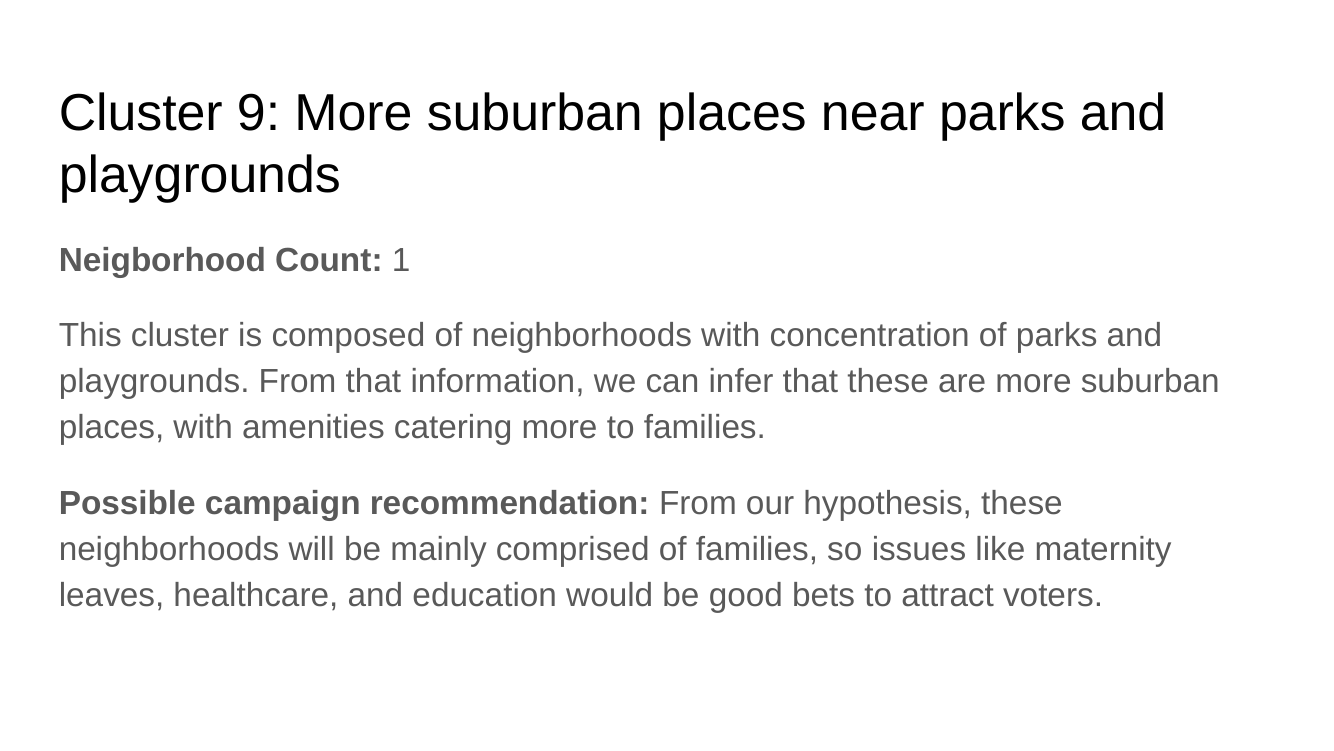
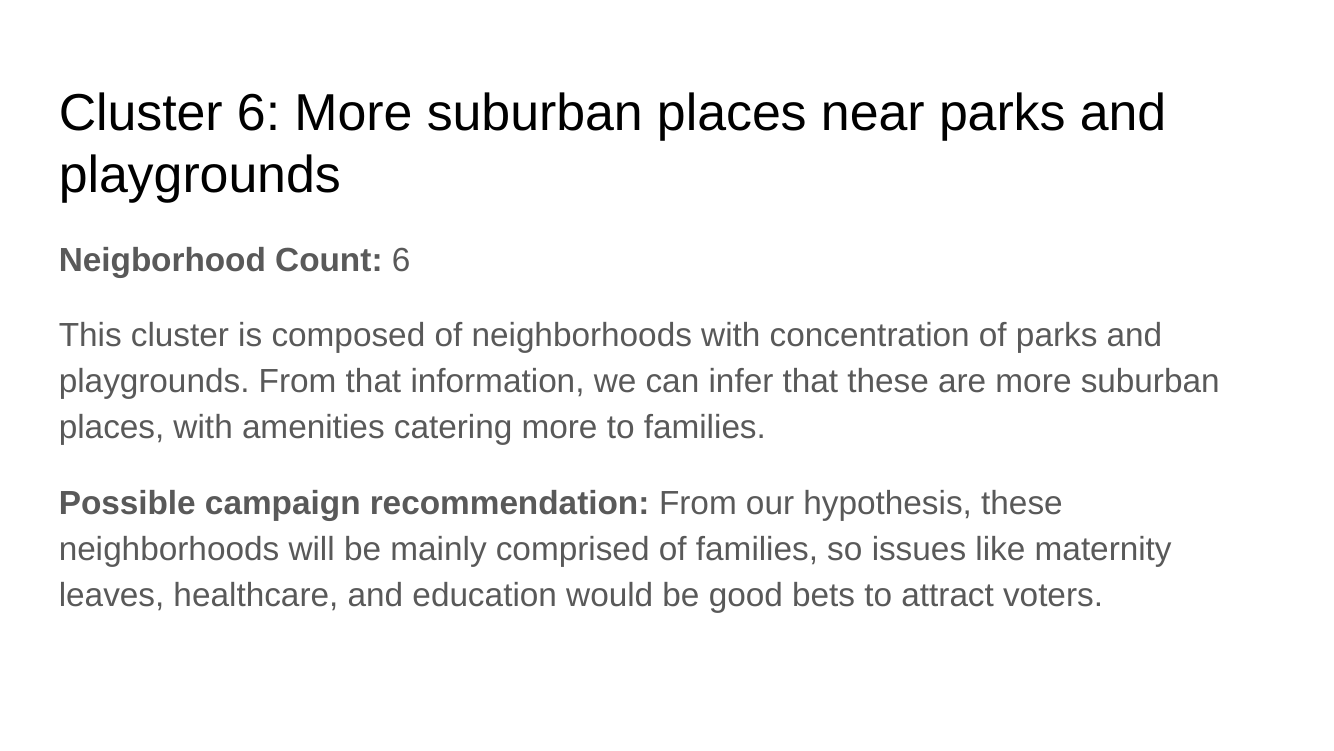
Cluster 9: 9 -> 6 (259, 113)
Count 1: 1 -> 6 (401, 260)
